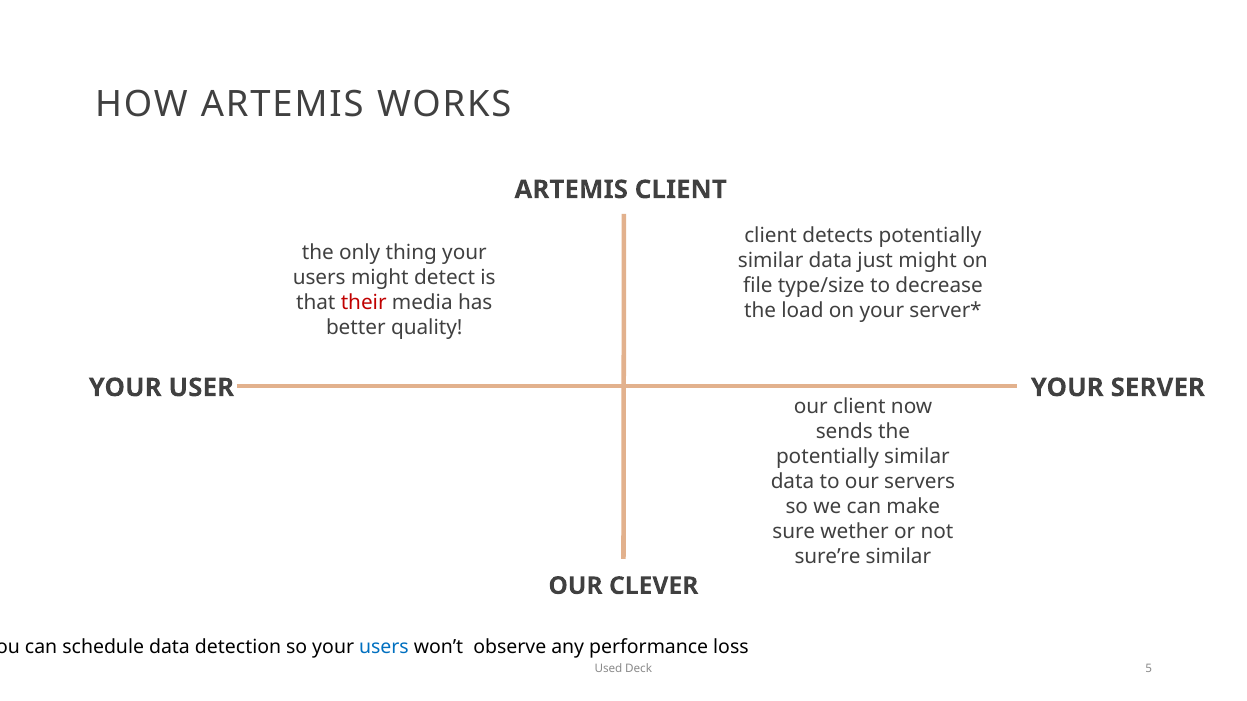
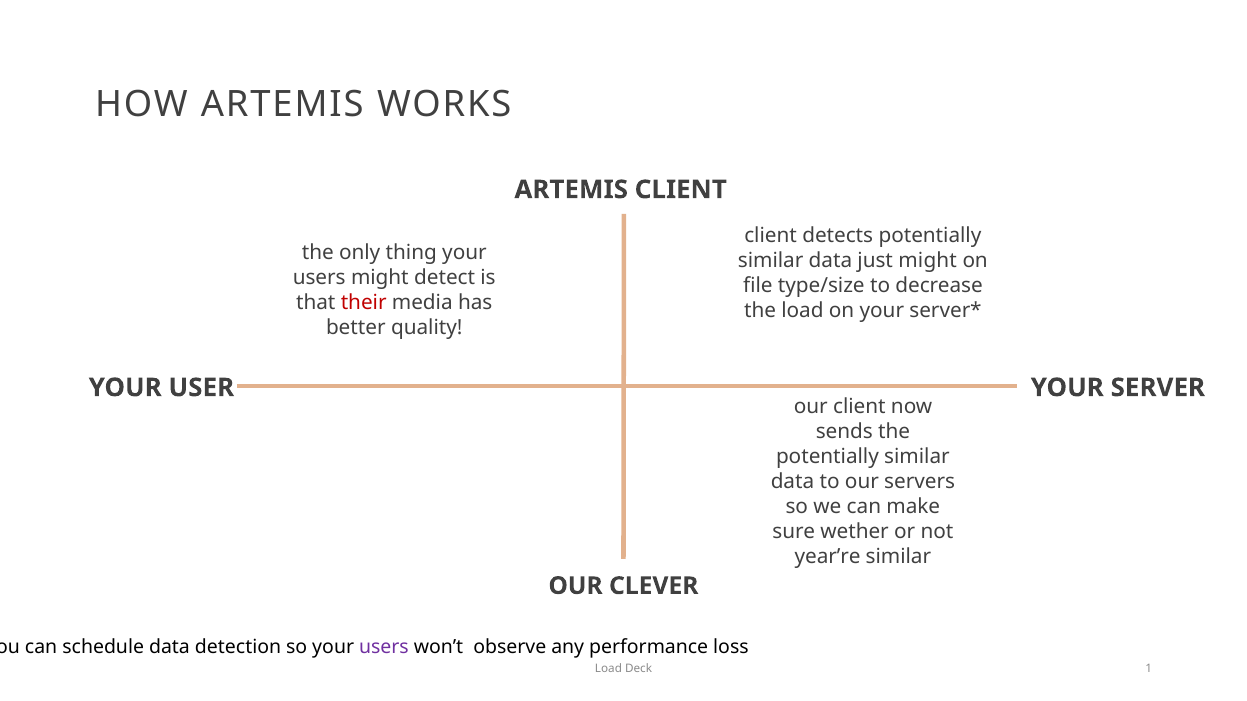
sure’re: sure’re -> year’re (828, 557)
users colour: blue -> purple (384, 647)
Used: Used -> Load (608, 669)
5: 5 -> 1 (1149, 669)
